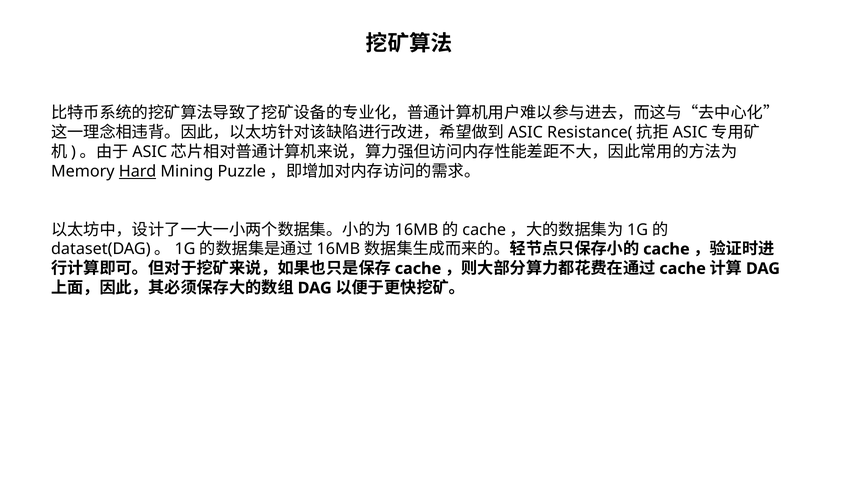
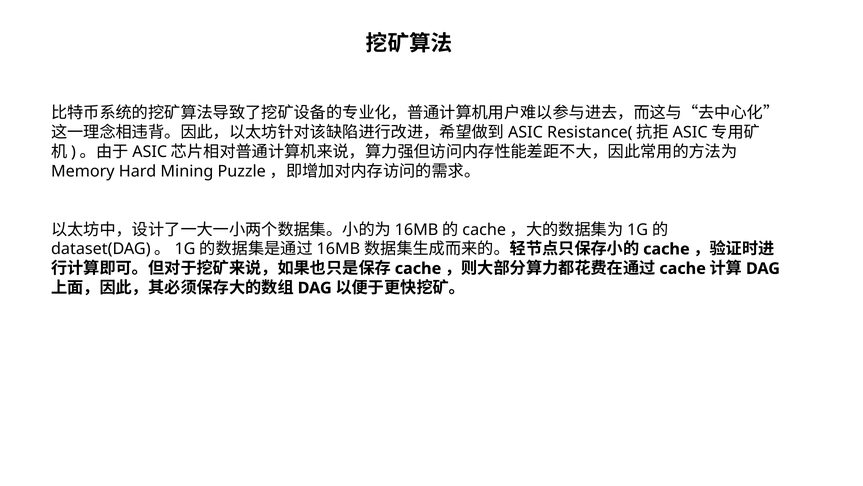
Hard underline: present -> none (138, 171)
